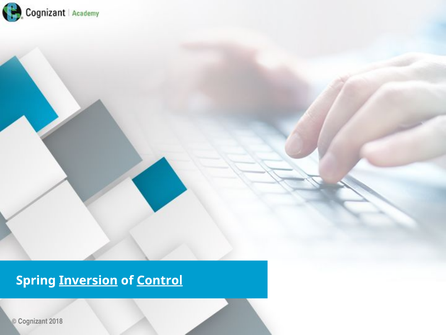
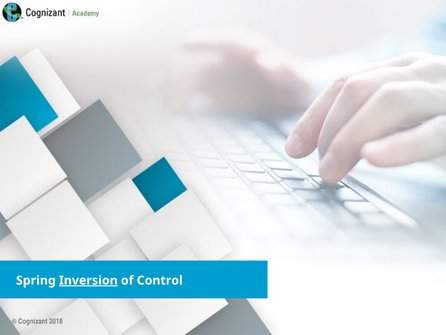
Control underline: present -> none (160, 280)
